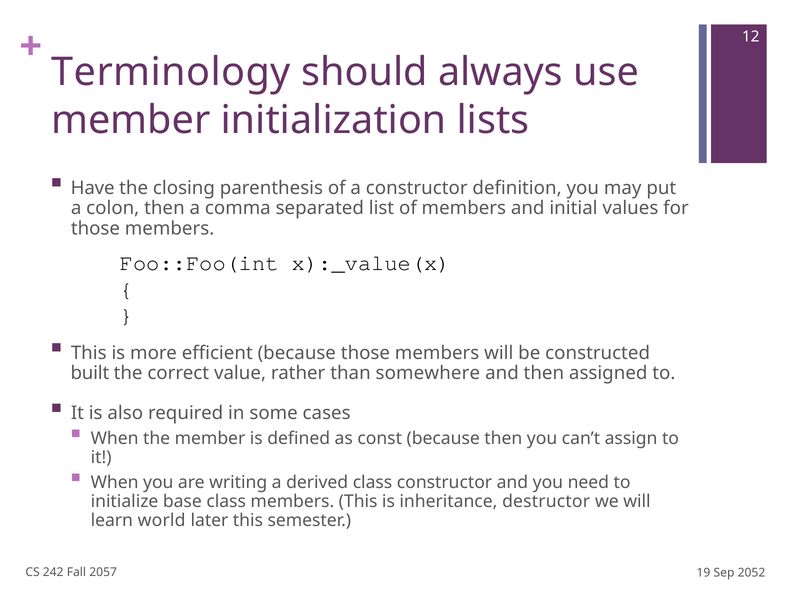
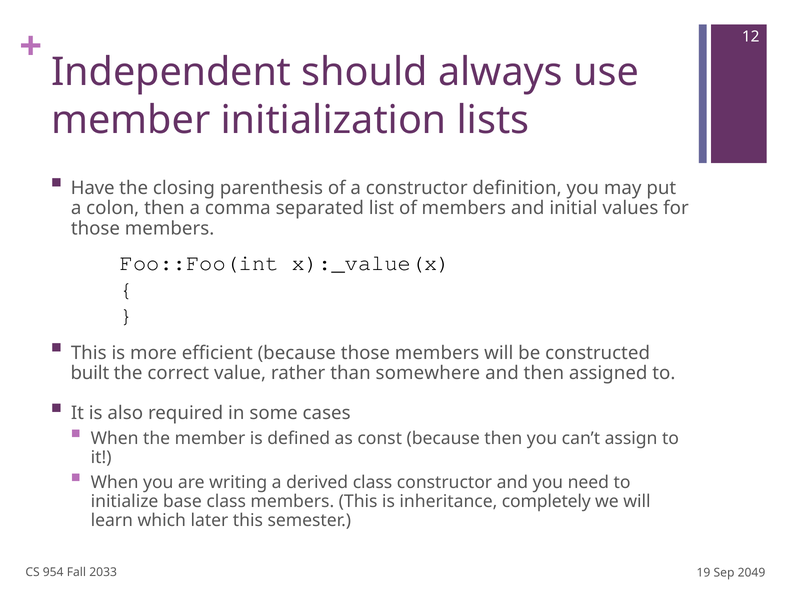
Terminology: Terminology -> Independent (171, 72)
destructor: destructor -> completely (546, 501)
world: world -> which (162, 520)
242: 242 -> 954 (53, 572)
2057: 2057 -> 2033 (103, 572)
2052: 2052 -> 2049 (751, 573)
